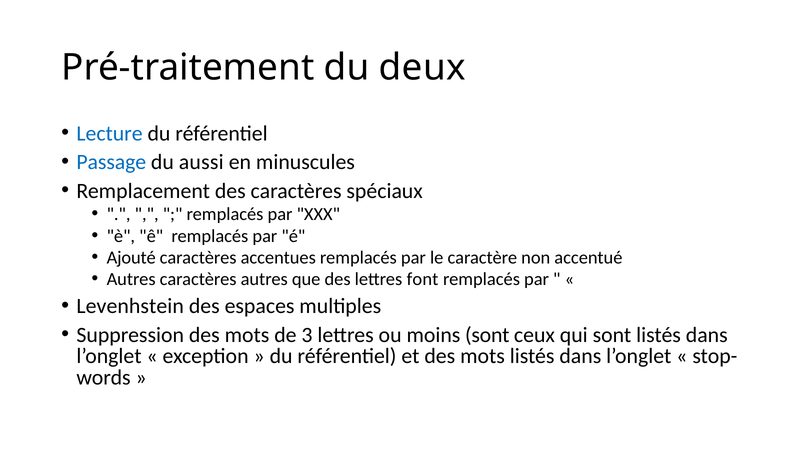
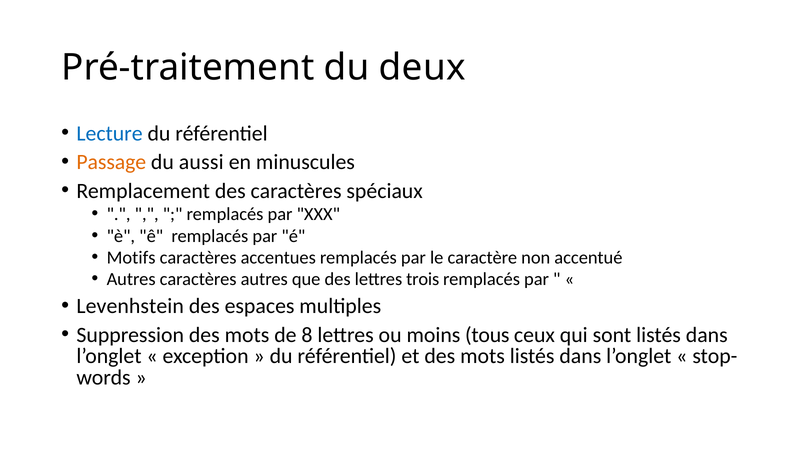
Passage colour: blue -> orange (111, 162)
Ajouté: Ajouté -> Motifs (131, 258)
font: font -> trois (423, 279)
3: 3 -> 8 (307, 335)
moins sont: sont -> tous (487, 335)
